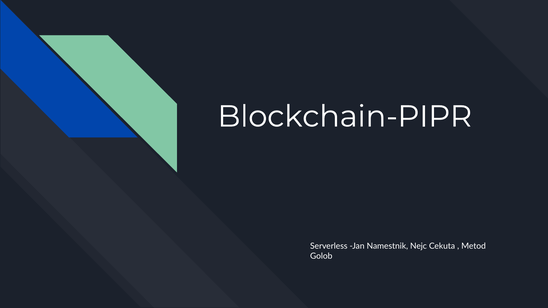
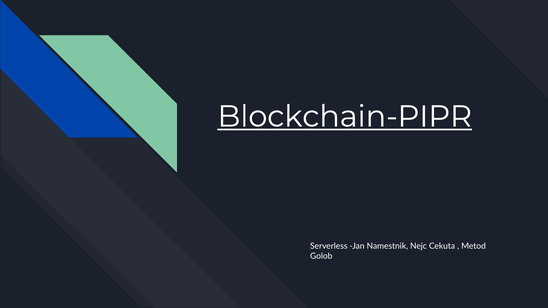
Blockchain-PIPR underline: none -> present (345, 117)
